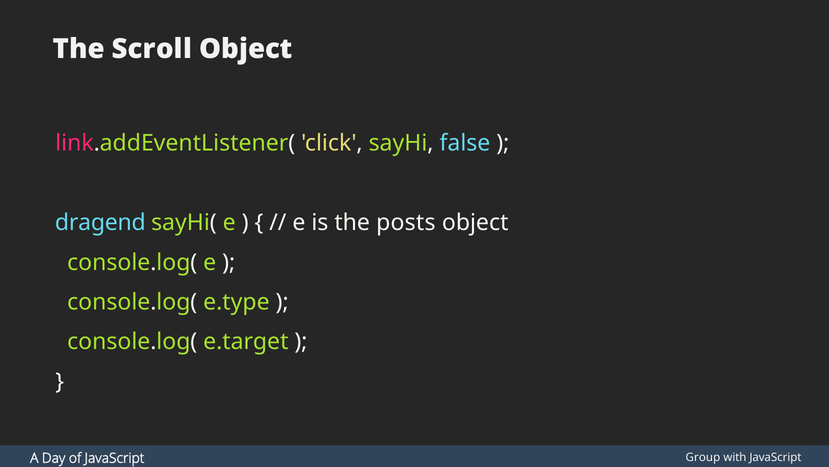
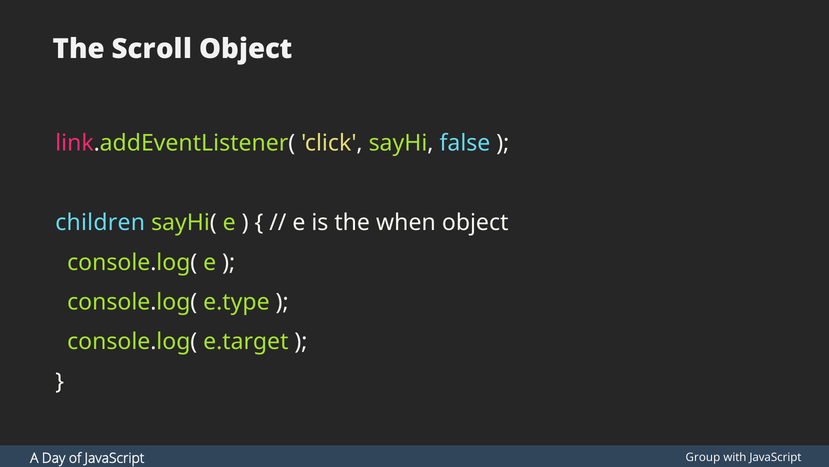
dragend: dragend -> children (100, 222)
posts: posts -> when (406, 222)
